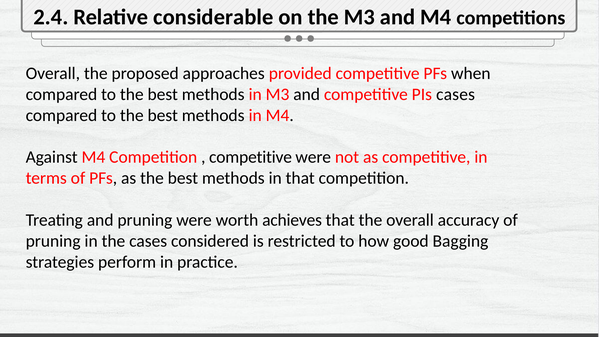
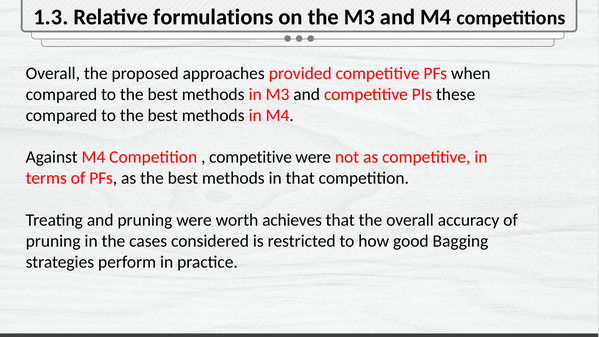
2.4: 2.4 -> 1.3 (51, 17)
considerable: considerable -> formulations (213, 17)
PIs cases: cases -> these (456, 94)
